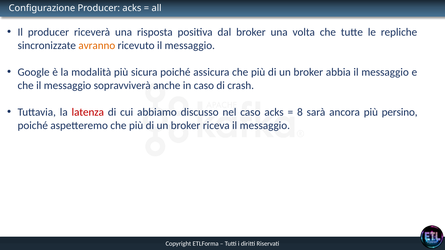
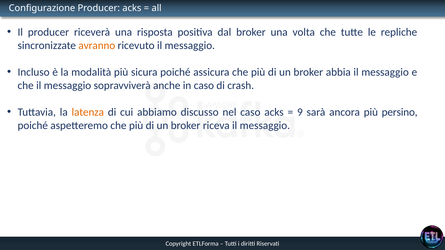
Google: Google -> Incluso (34, 72)
latenza colour: red -> orange (88, 112)
8: 8 -> 9 (300, 112)
